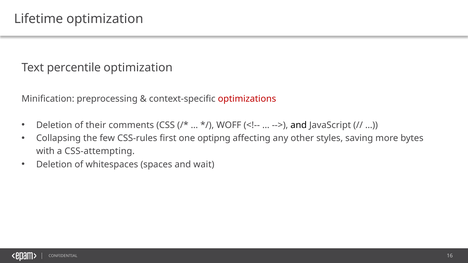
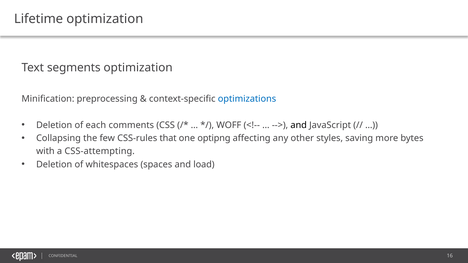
percentile: percentile -> segments (74, 68)
optimizations colour: red -> blue (247, 99)
their: their -> each (96, 125)
first: first -> that (168, 138)
wait: wait -> load (204, 165)
